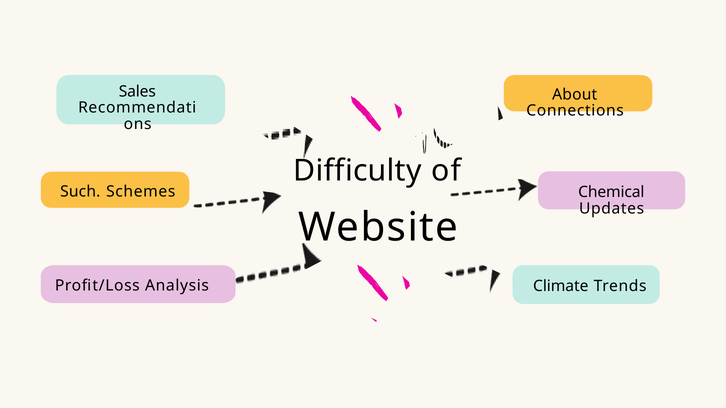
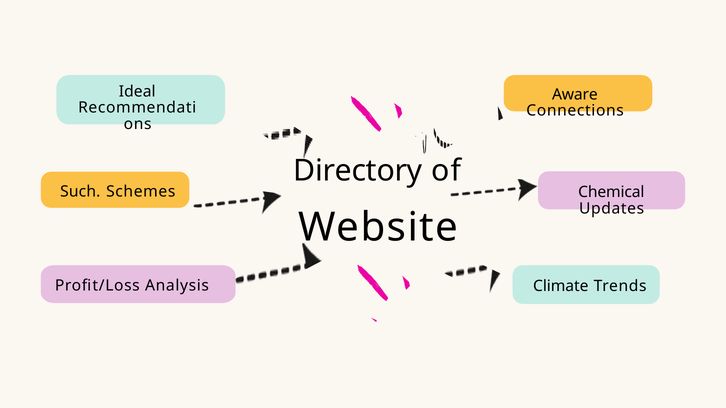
Sales: Sales -> Ideal (137, 91)
About: About -> Aware (575, 95)
Difficulty: Difficulty -> Directory (358, 171)
